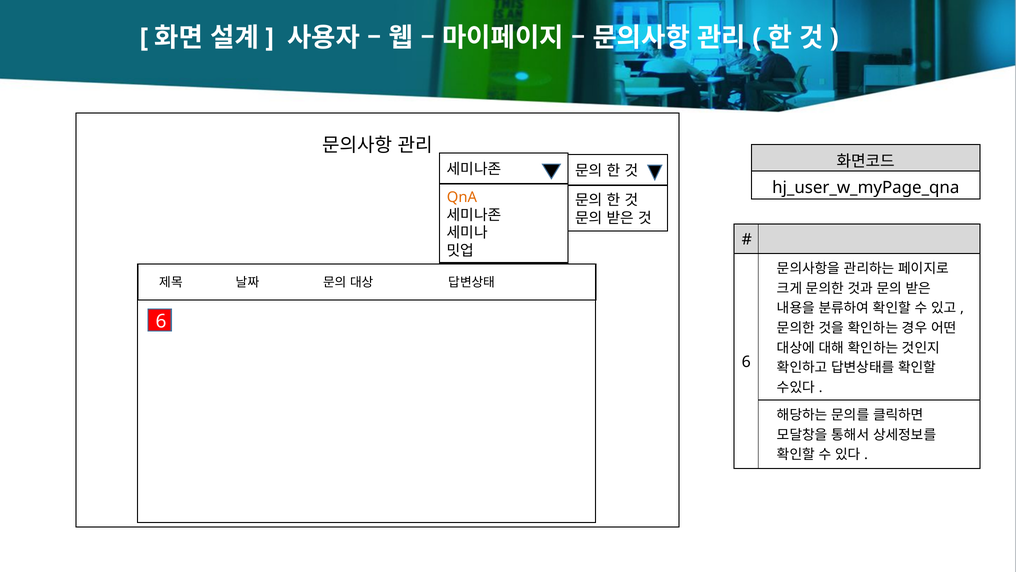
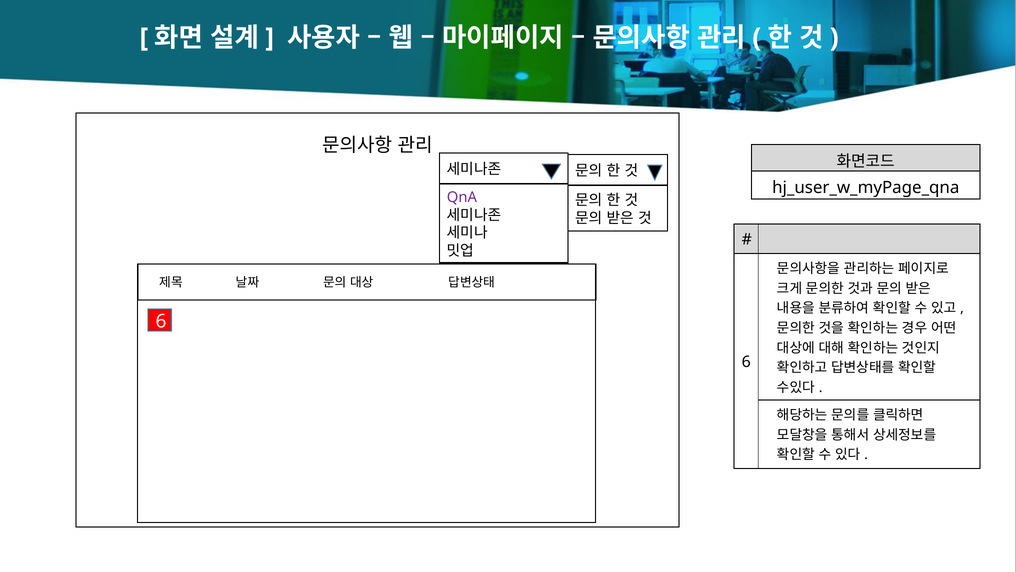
QnA colour: orange -> purple (462, 197)
